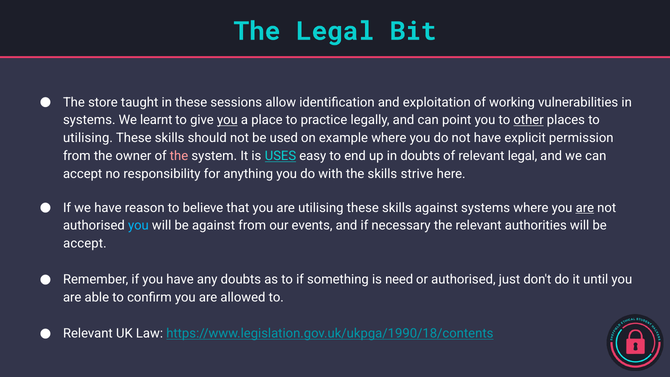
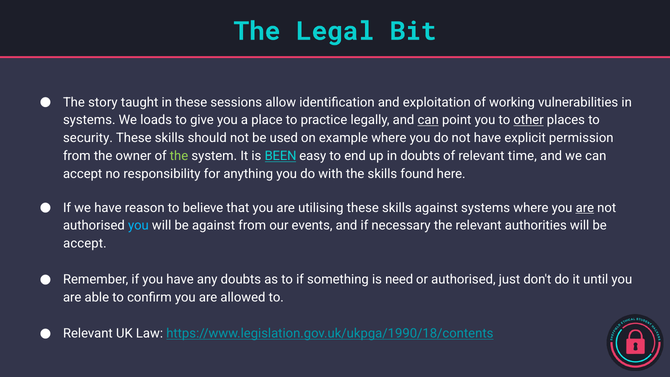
store: store -> story (103, 102)
learnt: learnt -> loads (156, 120)
you underline: present -> none (227, 120)
can underline: none -> present (428, 120)
utilising: utilising -> security (88, 138)
the colour: pink -> light green (179, 156)
USES: USES -> BEEN (281, 156)
relevant legal: legal -> time (522, 156)
strive: strive -> found (417, 174)
